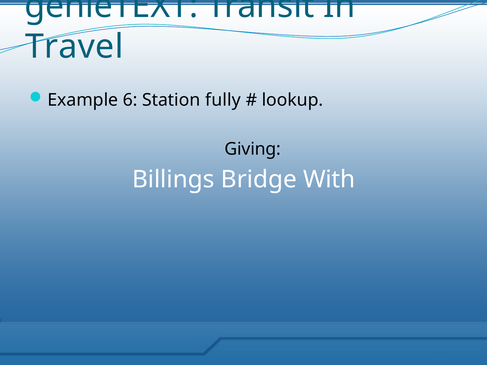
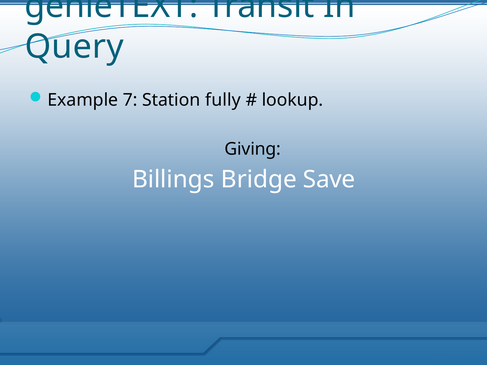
Travel: Travel -> Query (74, 47)
6: 6 -> 7 (130, 100)
With: With -> Save (329, 180)
